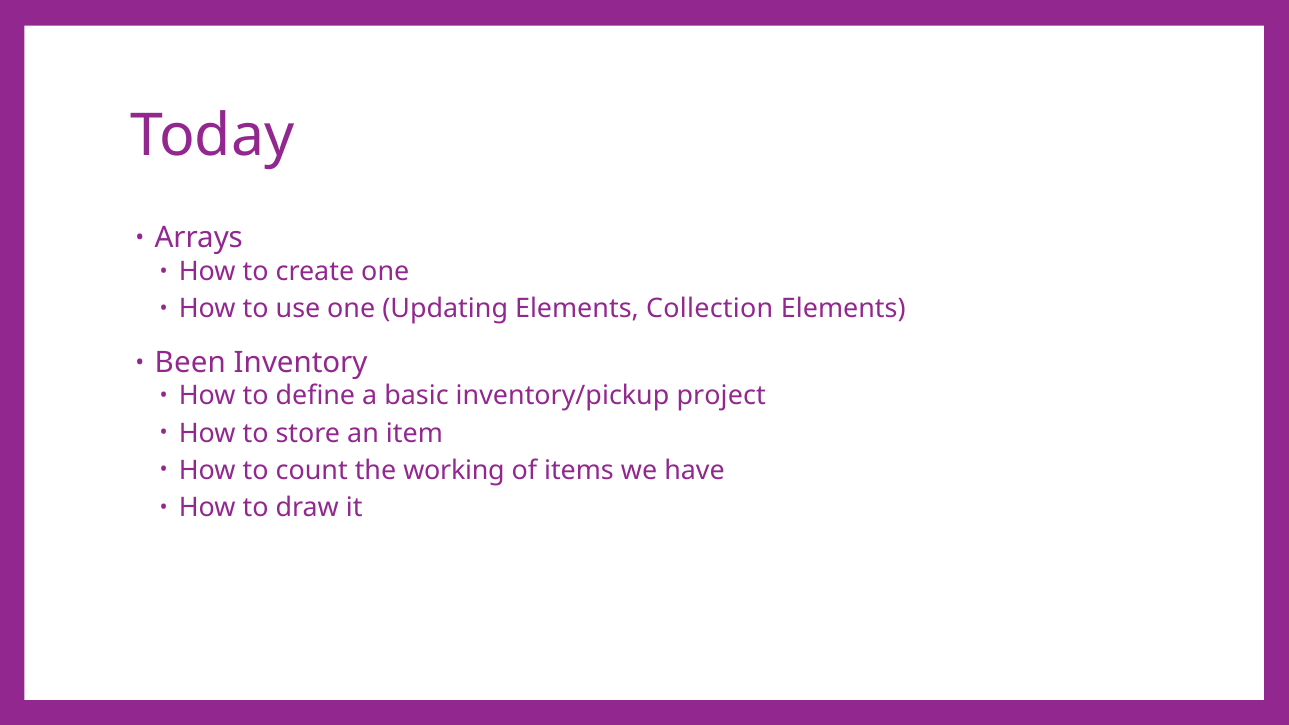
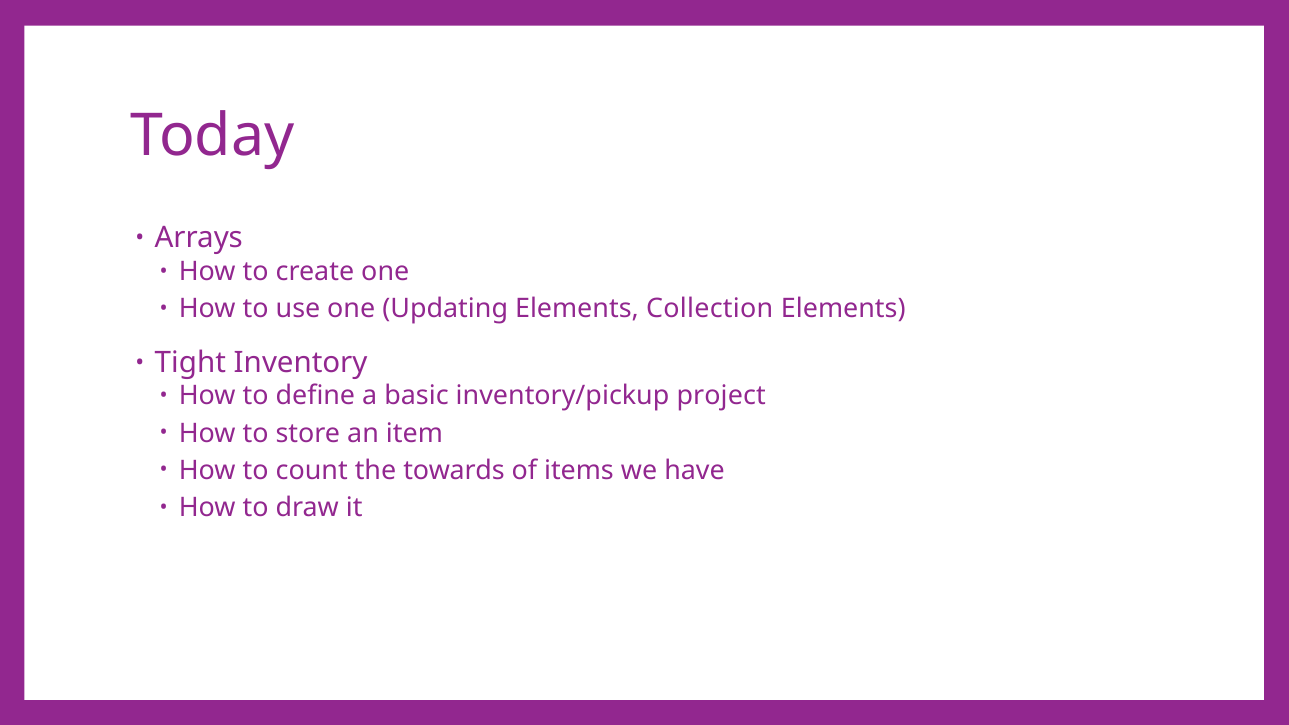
Been: Been -> Tight (190, 363)
working: working -> towards (454, 470)
